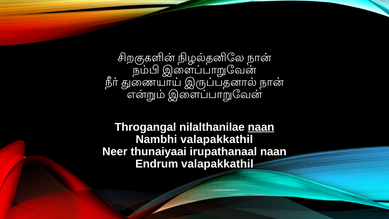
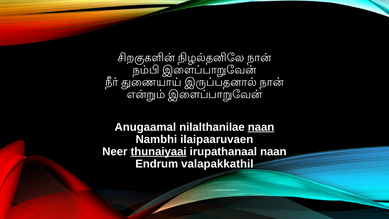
Throgangal: Throgangal -> Anugaamal (145, 127)
Nambhi valapakkathil: valapakkathil -> ilaipaaruvaen (217, 139)
thunaiyaai underline: none -> present (159, 151)
